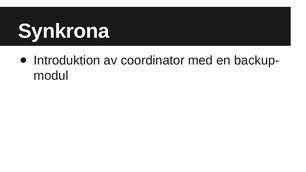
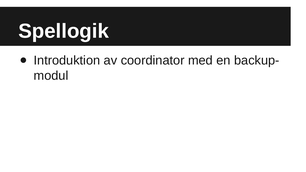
Synkrona: Synkrona -> Spellogik (64, 31)
